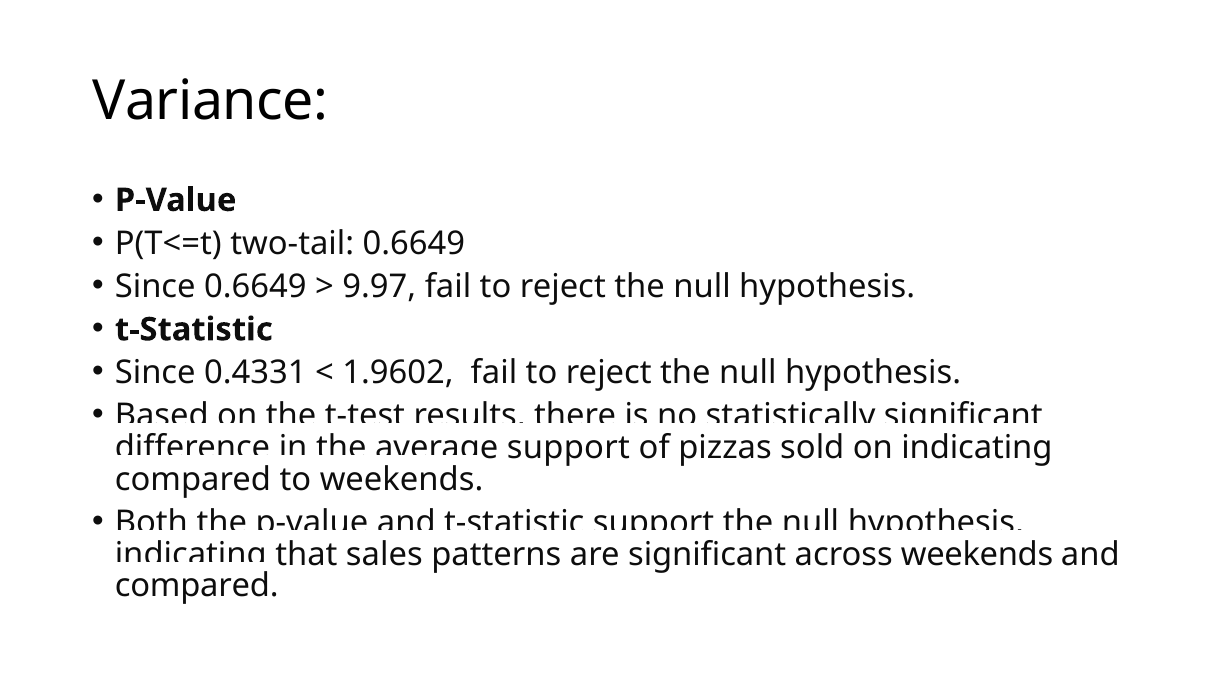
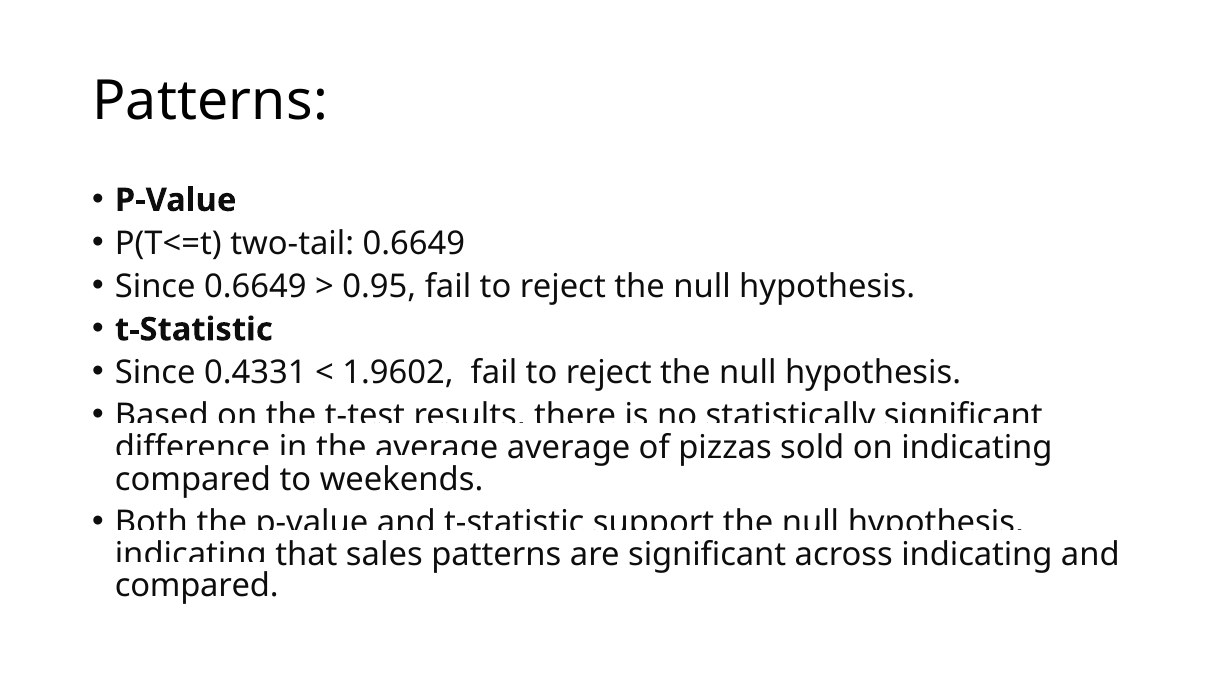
Variance: Variance -> Patterns (210, 102)
9.97: 9.97 -> 0.95 (379, 286)
support: support -> average (569, 448)
across weekends: weekends -> indicating (977, 554)
